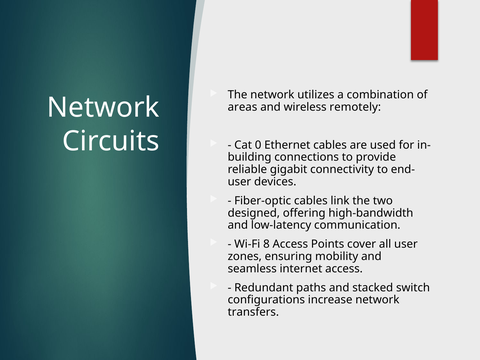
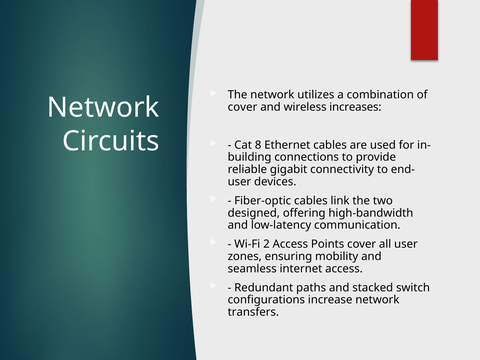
areas: areas -> cover (242, 107)
remotely: remotely -> increases (355, 107)
0: 0 -> 8 (258, 145)
8: 8 -> 2 (266, 244)
